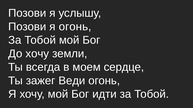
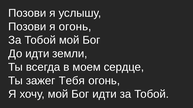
До хочу: хочу -> идти (37, 54)
Веди: Веди -> Тебя (72, 81)
